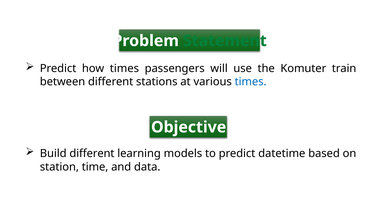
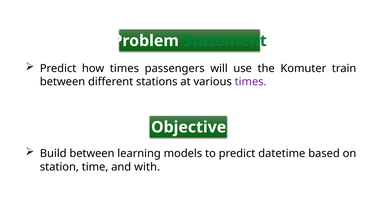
times colour: blue -> purple (251, 82)
Build different: different -> between (92, 153)
data: data -> with (147, 167)
